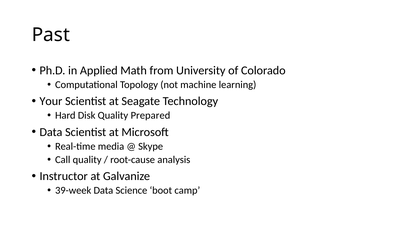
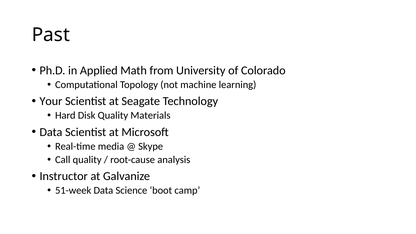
Prepared: Prepared -> Materials (151, 116)
39-week: 39-week -> 51-week (73, 191)
